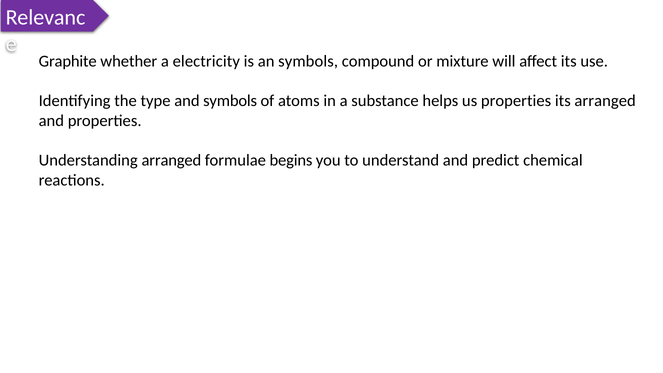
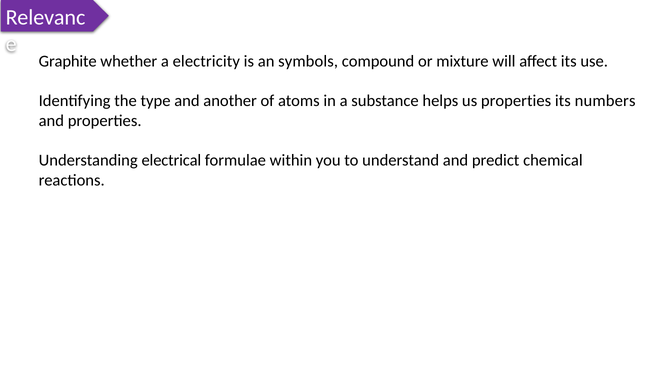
and symbols: symbols -> another (230, 101)
its arranged: arranged -> numbers (605, 101)
Understanding arranged: arranged -> electrical (171, 160)
begins: begins -> within (291, 160)
